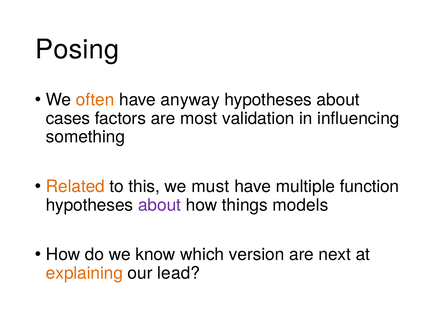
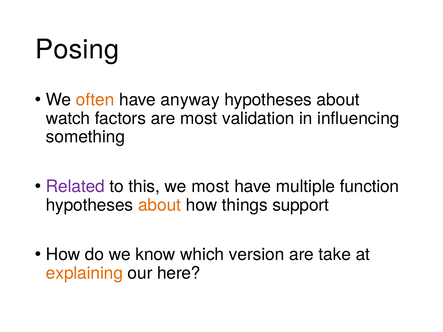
cases: cases -> watch (68, 118)
Related colour: orange -> purple (75, 187)
we must: must -> most (210, 187)
about colour: purple -> orange (160, 205)
models: models -> support (301, 205)
next: next -> take (335, 255)
lead: lead -> here (179, 273)
